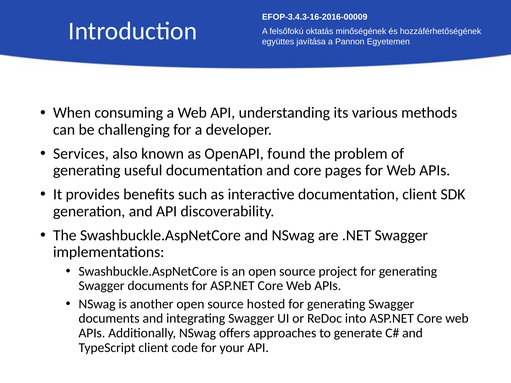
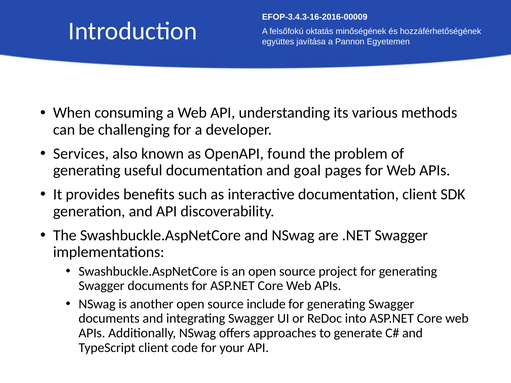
and core: core -> goal (307, 171)
hosted: hosted -> include (266, 304)
